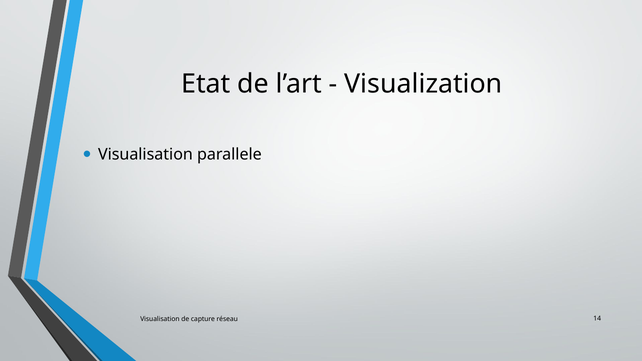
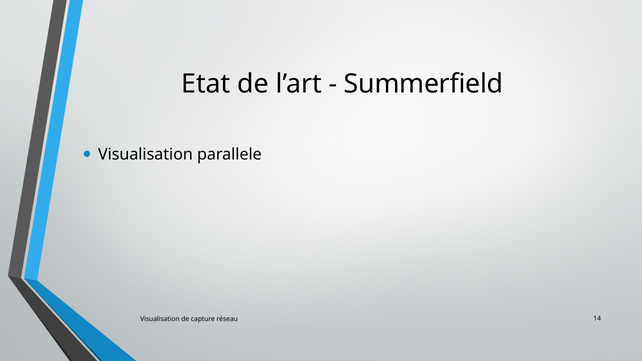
Visualization: Visualization -> Summerfield (424, 84)
